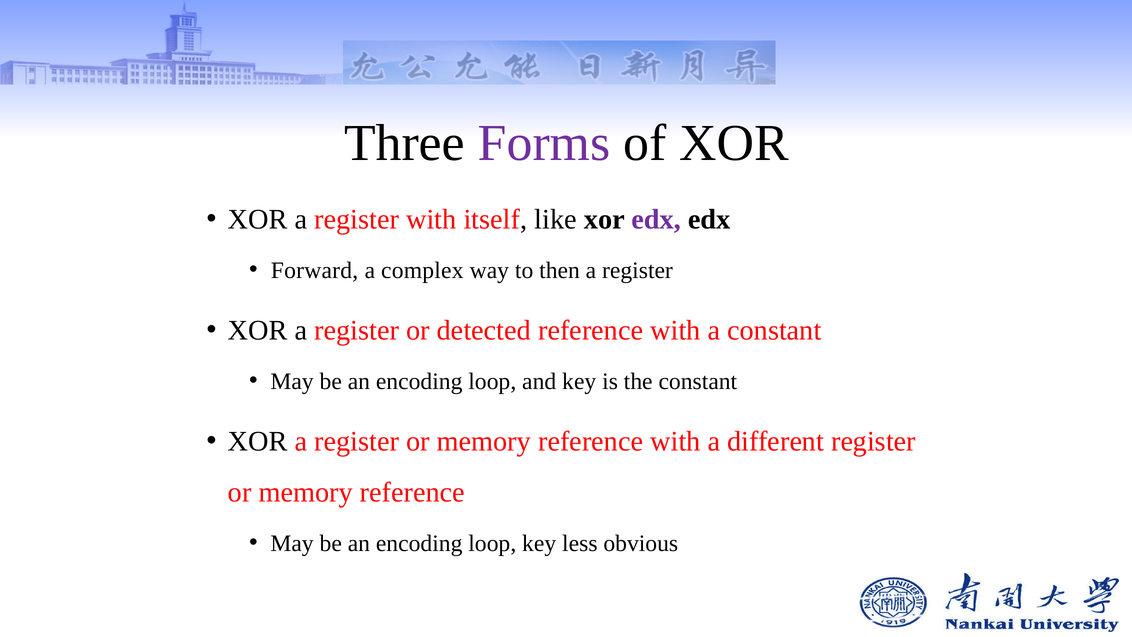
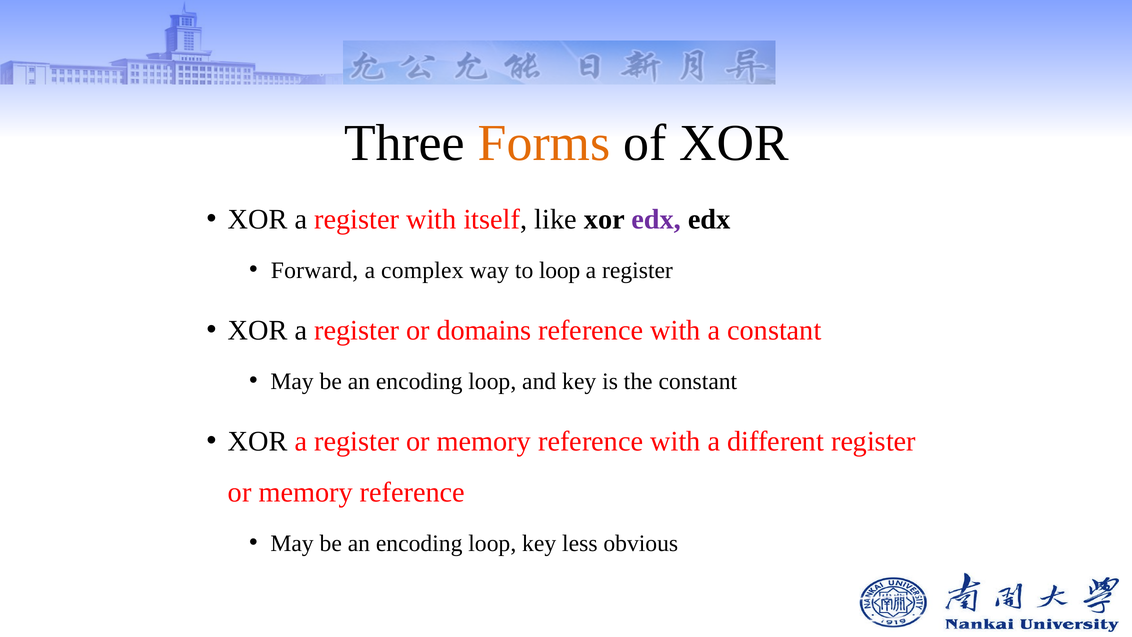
Forms colour: purple -> orange (544, 143)
to then: then -> loop (560, 270)
detected: detected -> domains (484, 330)
